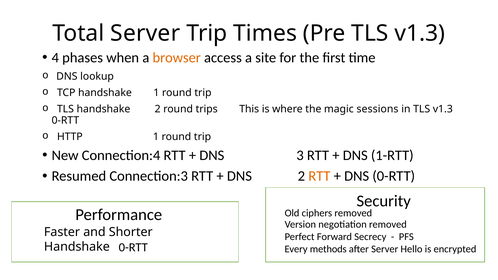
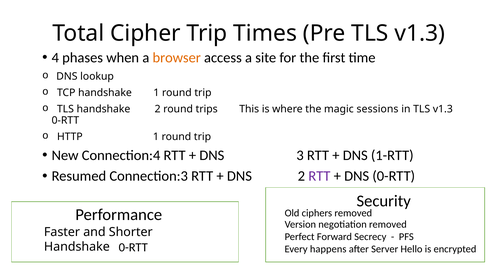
Total Server: Server -> Cipher (145, 33)
RTT colour: orange -> purple (319, 176)
methods: methods -> happens (328, 249)
